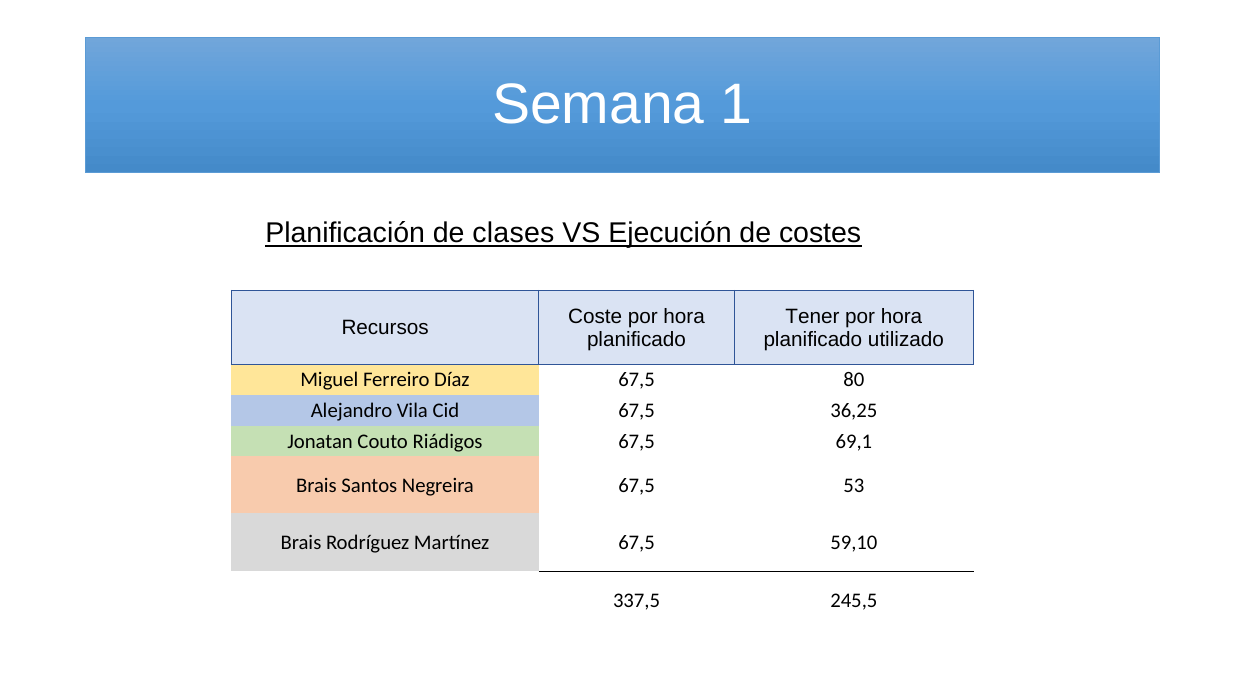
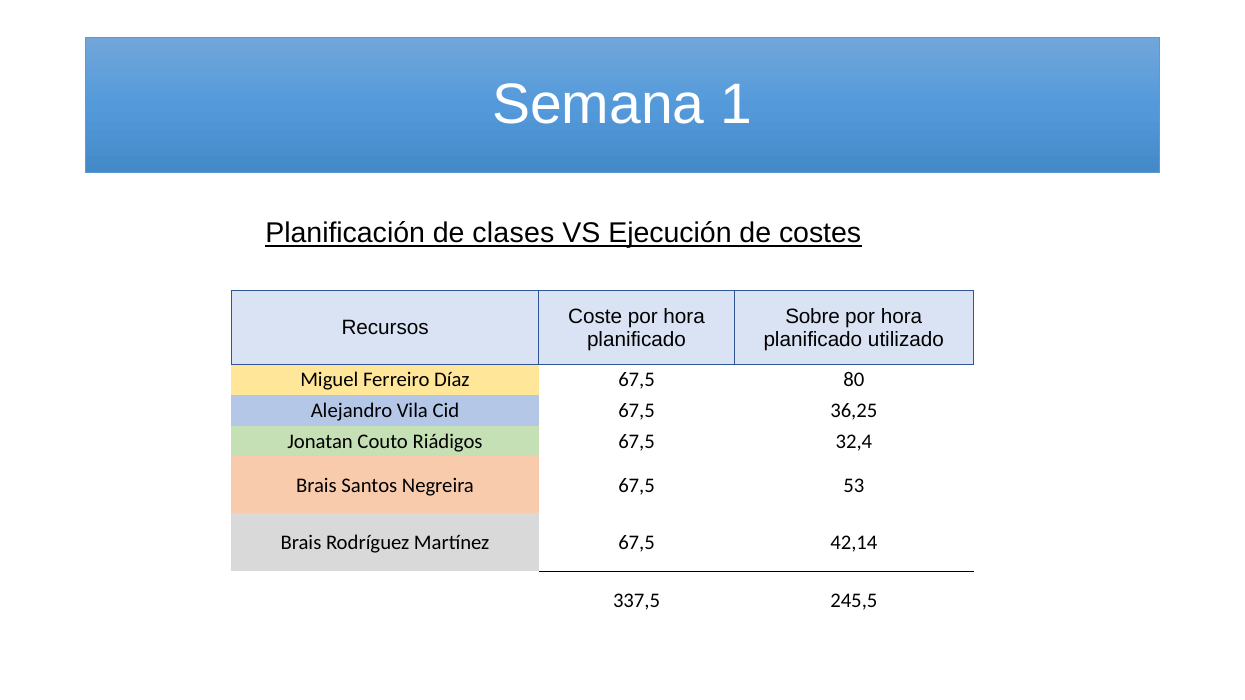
Tener: Tener -> Sobre (813, 317)
69,1: 69,1 -> 32,4 (854, 442)
59,10: 59,10 -> 42,14 (854, 543)
